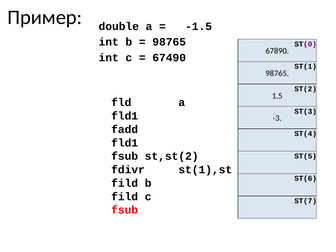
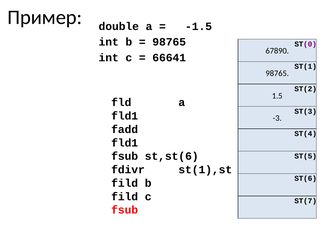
67490: 67490 -> 66641 (169, 58)
st,st(2: st,st(2 -> st,st(6 (172, 156)
